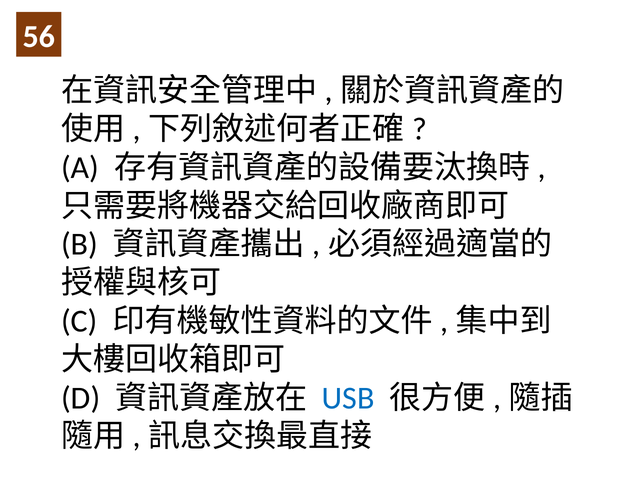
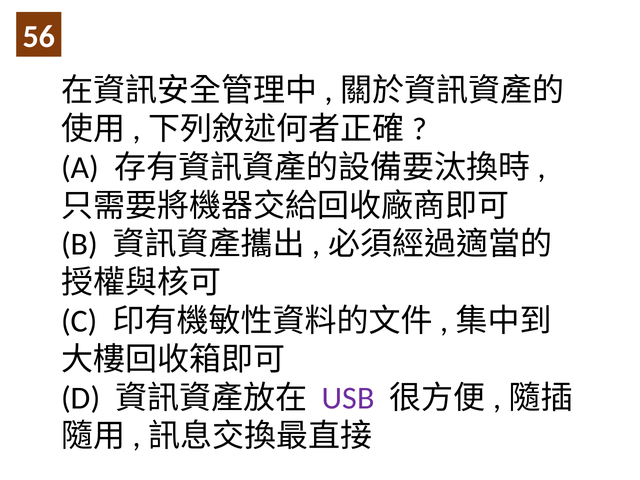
USB colour: blue -> purple (348, 398)
